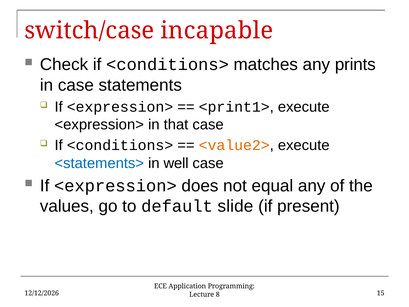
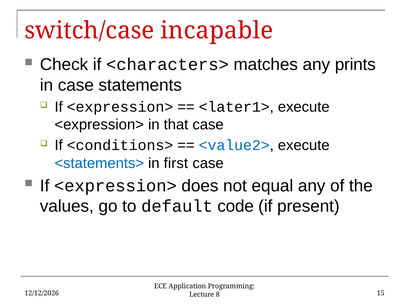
Check if <conditions>: <conditions> -> <characters> (167, 65)
<print1>: <print1> -> <later1> (234, 107)
<value2> colour: orange -> blue (234, 145)
well: well -> first (176, 163)
slide: slide -> code (236, 206)
